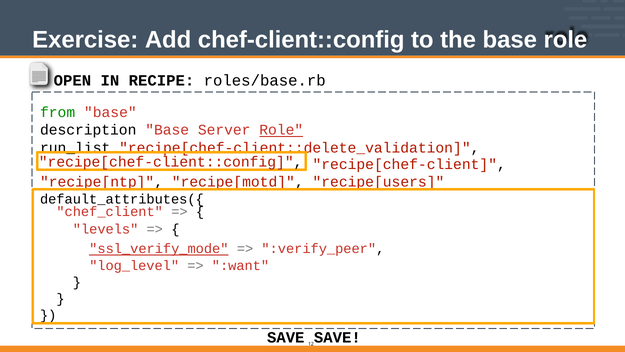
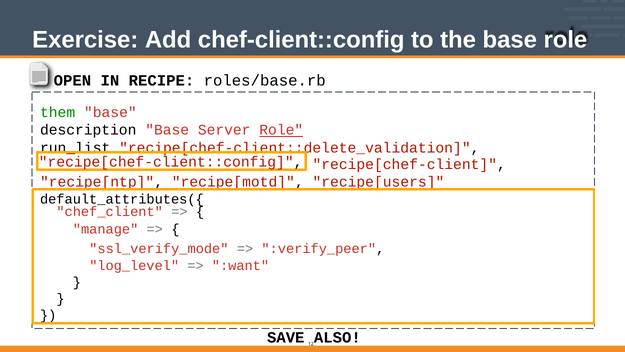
from: from -> them (58, 112)
levels: levels -> manage (106, 229)
ssl_verify_mode underline: present -> none (159, 249)
SAVE SAVE: SAVE -> ALSO (337, 337)
